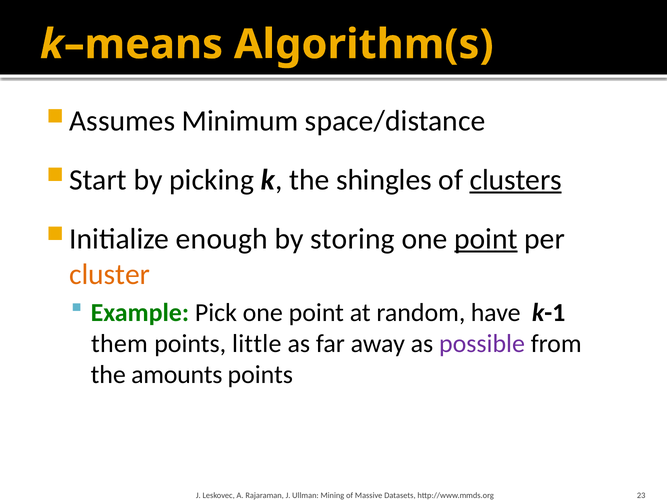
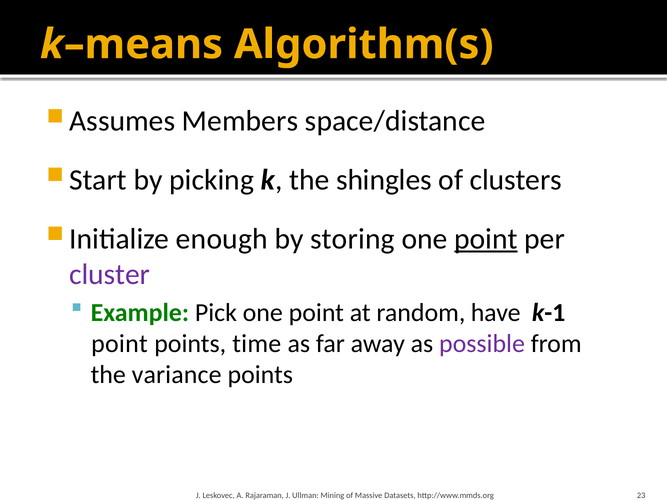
Minimum: Minimum -> Members (240, 121)
clusters underline: present -> none (516, 180)
cluster colour: orange -> purple (110, 274)
them: them -> point (119, 344)
little: little -> time (257, 344)
amounts: amounts -> variance (177, 375)
